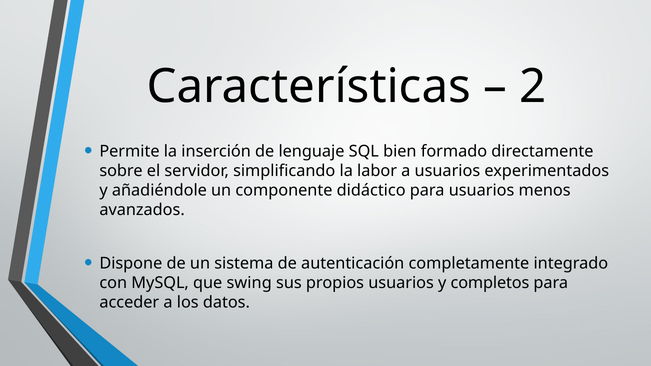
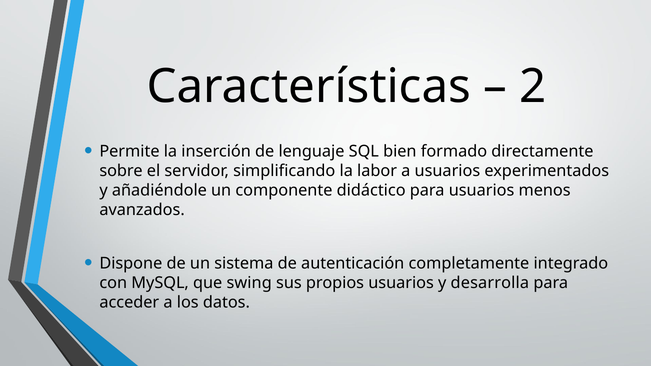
completos: completos -> desarrolla (490, 283)
